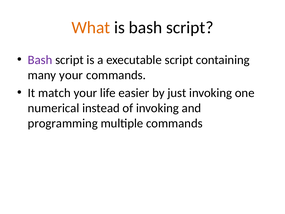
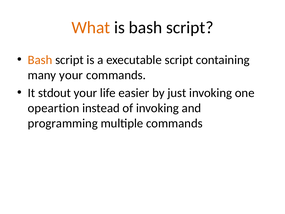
Bash colour: purple -> orange (40, 60)
match: match -> stdout (55, 93)
numerical: numerical -> opeartion (54, 108)
